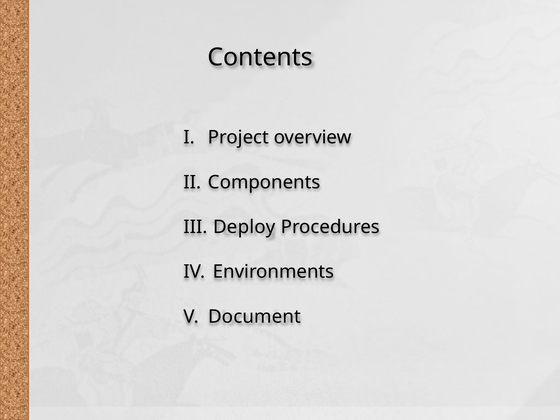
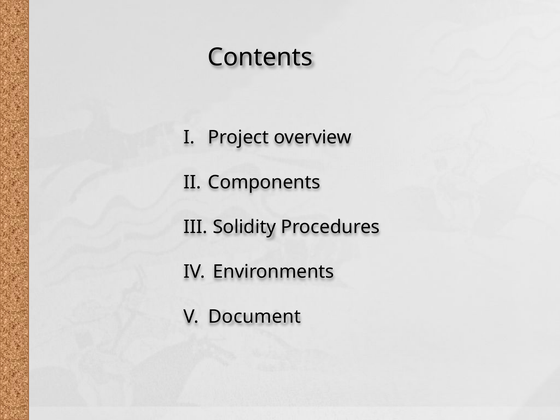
Deploy: Deploy -> Solidity (244, 227)
